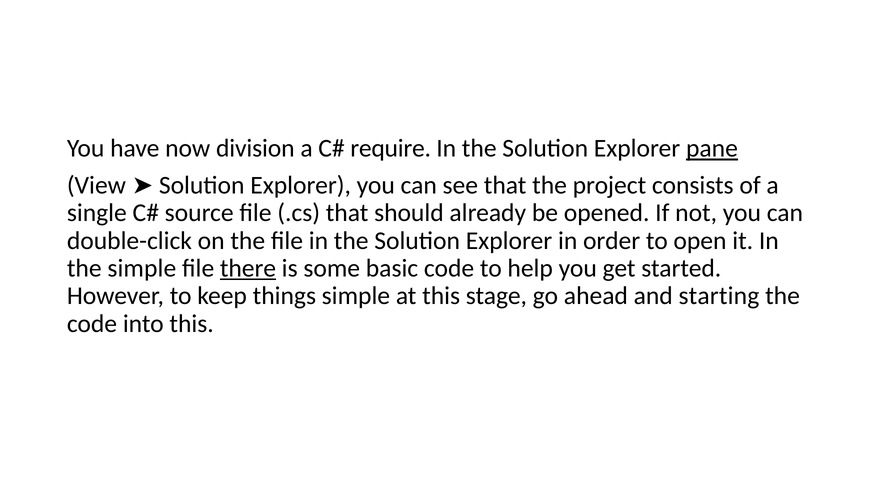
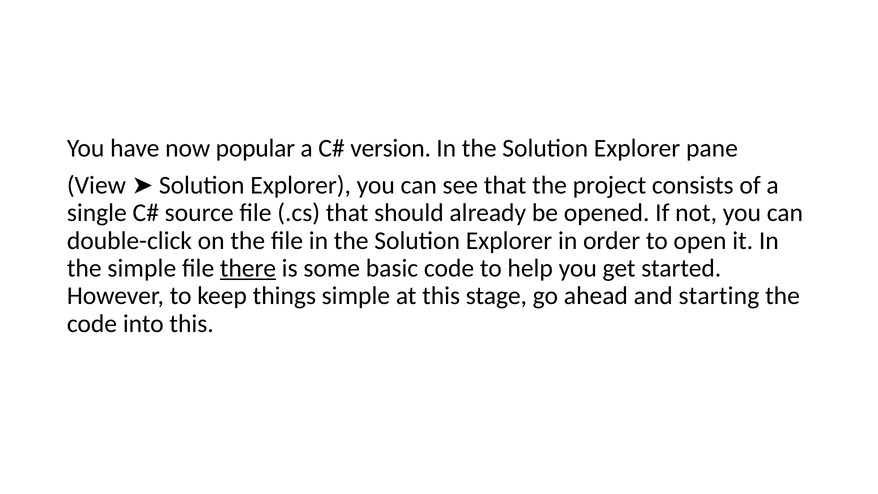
division: division -> popular (255, 148)
require: require -> version (391, 148)
pane underline: present -> none (712, 148)
